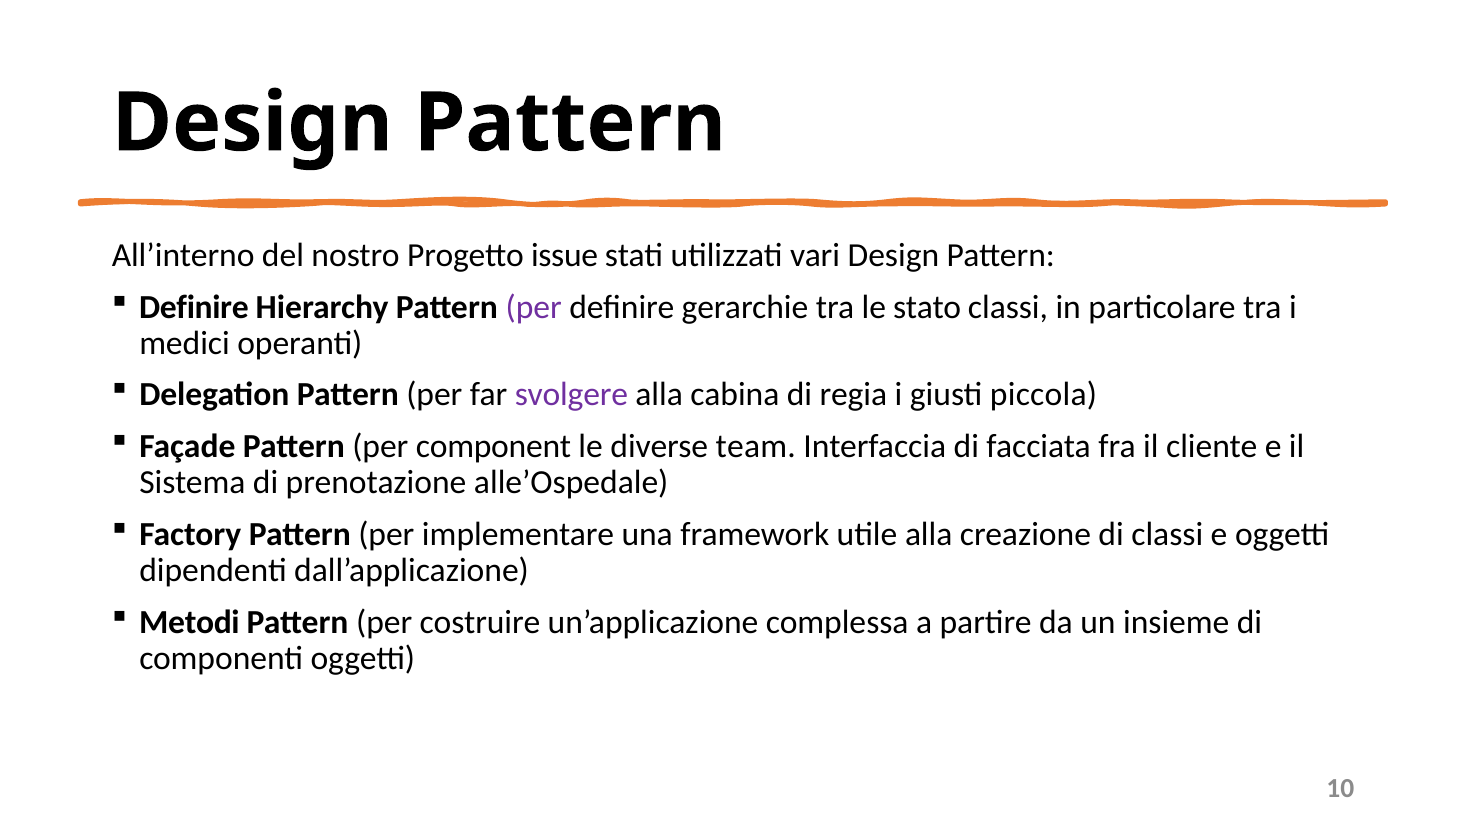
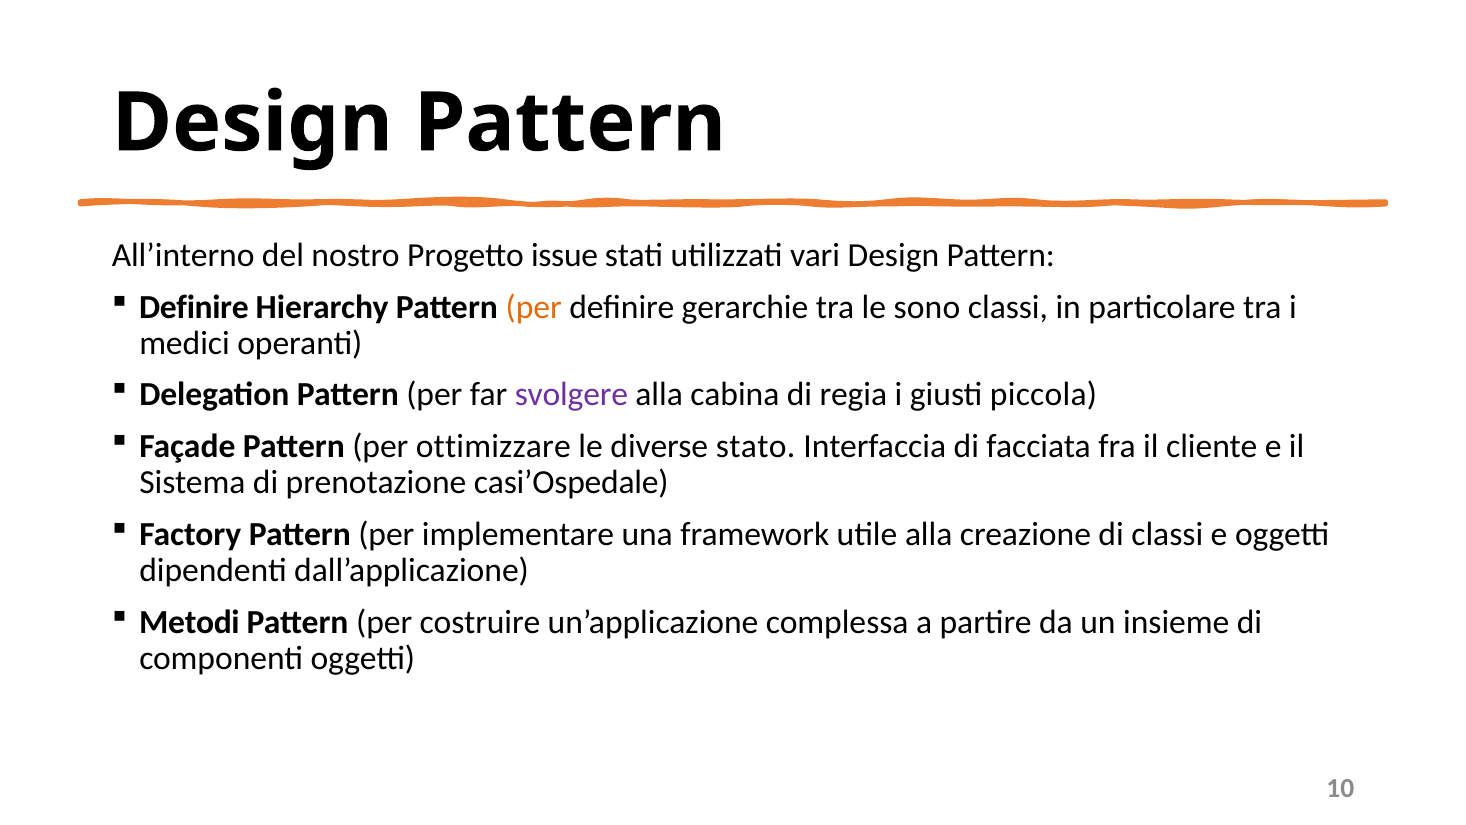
per colour: purple -> orange (534, 307)
stato: stato -> sono (927, 307)
component: component -> ottimizzare (493, 446)
team: team -> stato (756, 446)
alle’Ospedale: alle’Ospedale -> casi’Ospedale (571, 482)
